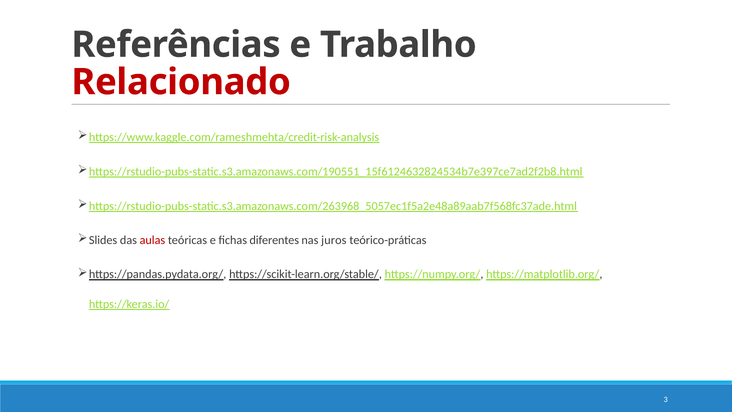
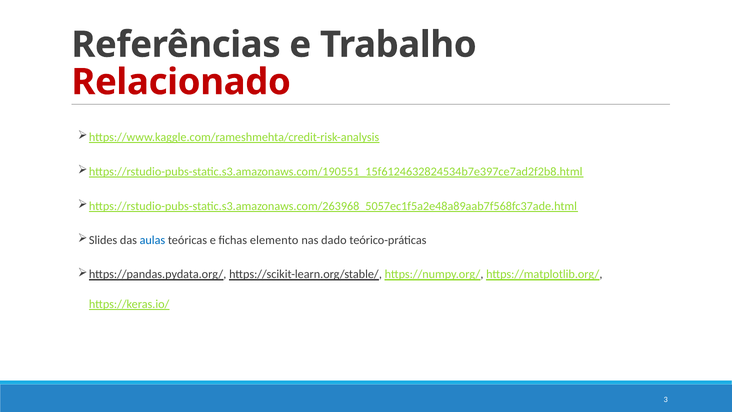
aulas colour: red -> blue (152, 240)
diferentes: diferentes -> elemento (274, 240)
juros: juros -> dado (334, 240)
